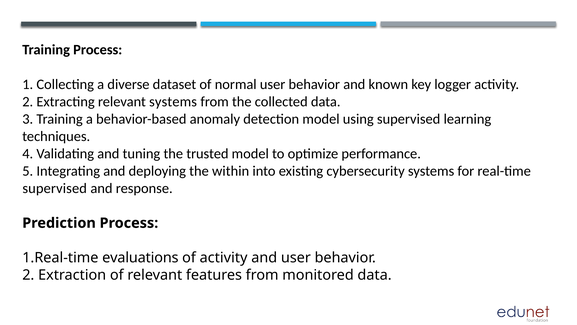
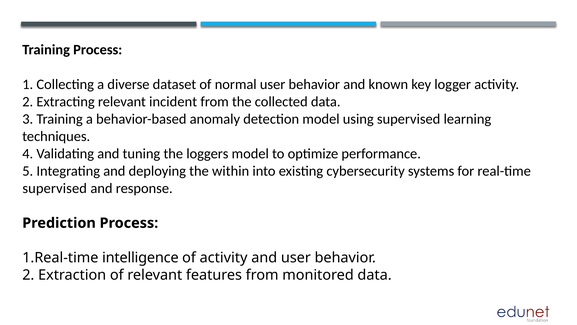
relevant systems: systems -> incident (173, 102)
trusted: trusted -> loggers (207, 154)
evaluations: evaluations -> intelligence (140, 257)
